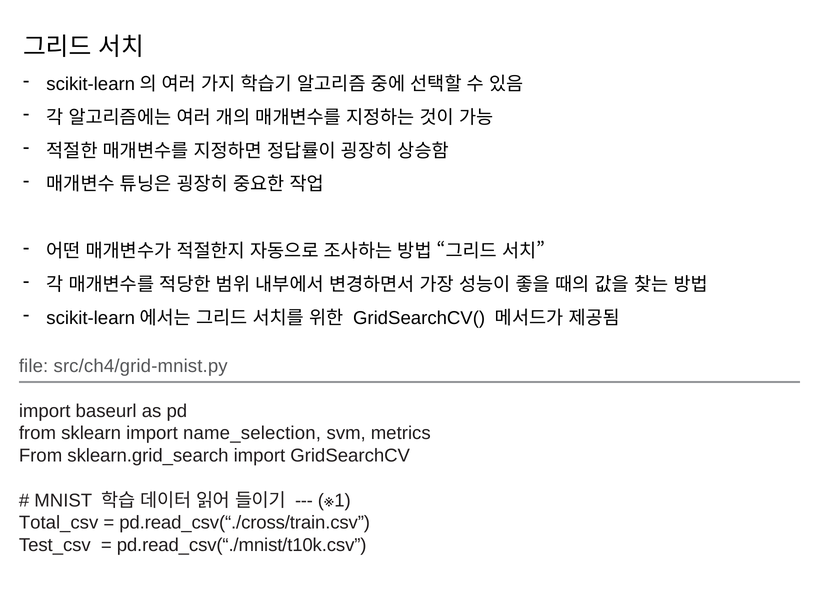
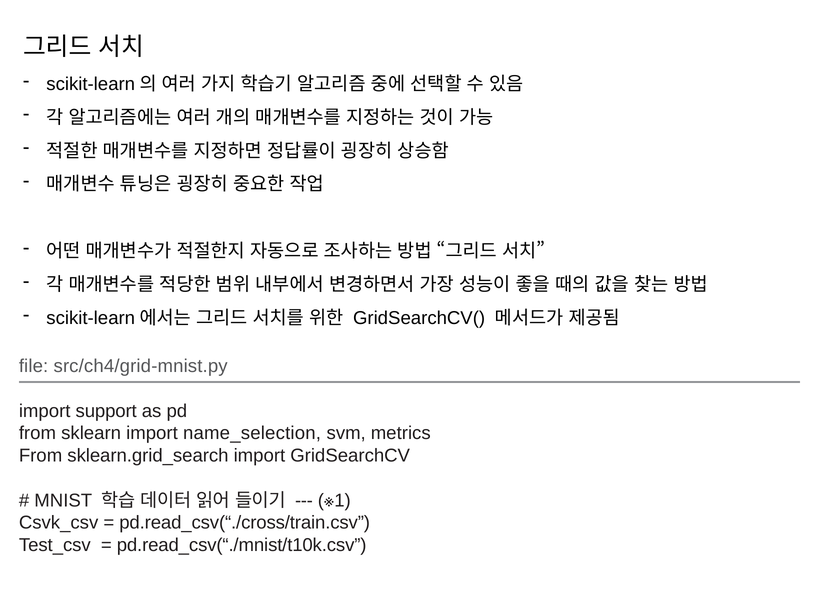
baseurl: baseurl -> support (106, 411)
Total_csv: Total_csv -> Csvk_csv (59, 523)
